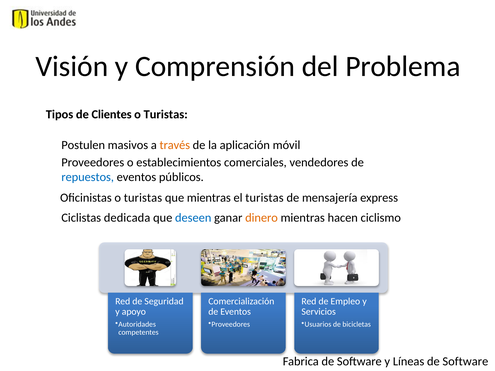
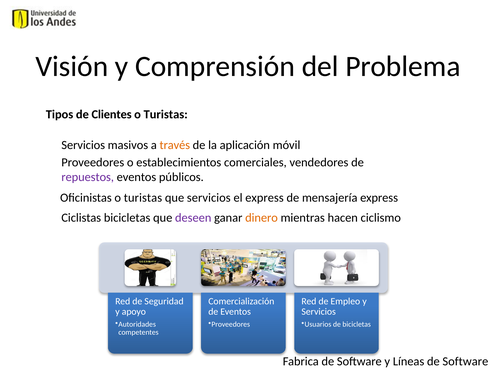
Postulen: Postulen -> Servicios (83, 145)
repuestos colour: blue -> purple (88, 177)
que mientras: mientras -> servicios (209, 198)
el turistas: turistas -> express (264, 198)
Ciclistas dedicada: dedicada -> bicicletas (127, 218)
deseen colour: blue -> purple (193, 218)
